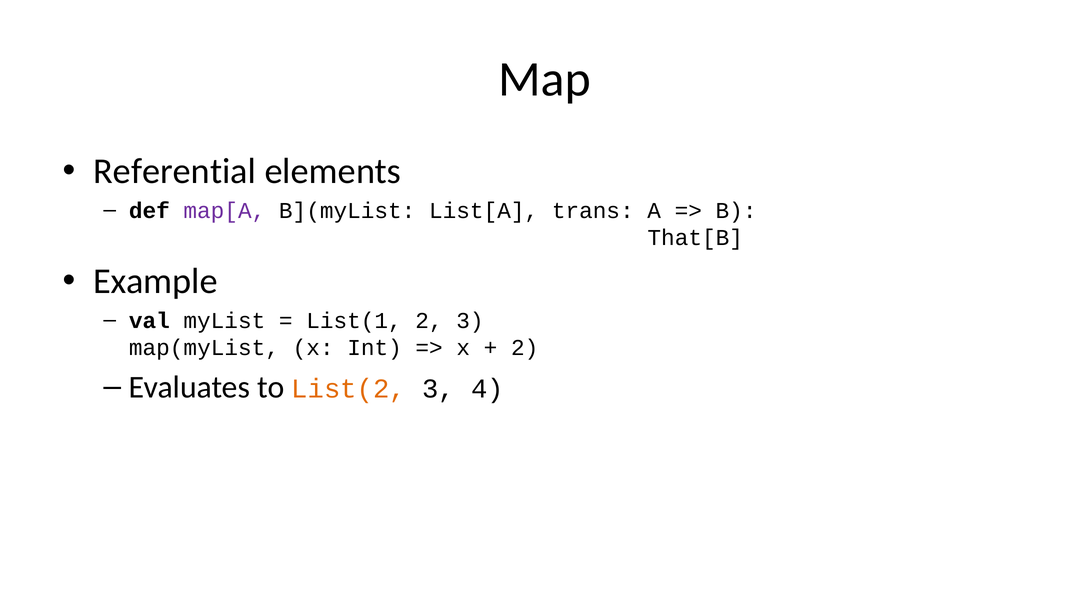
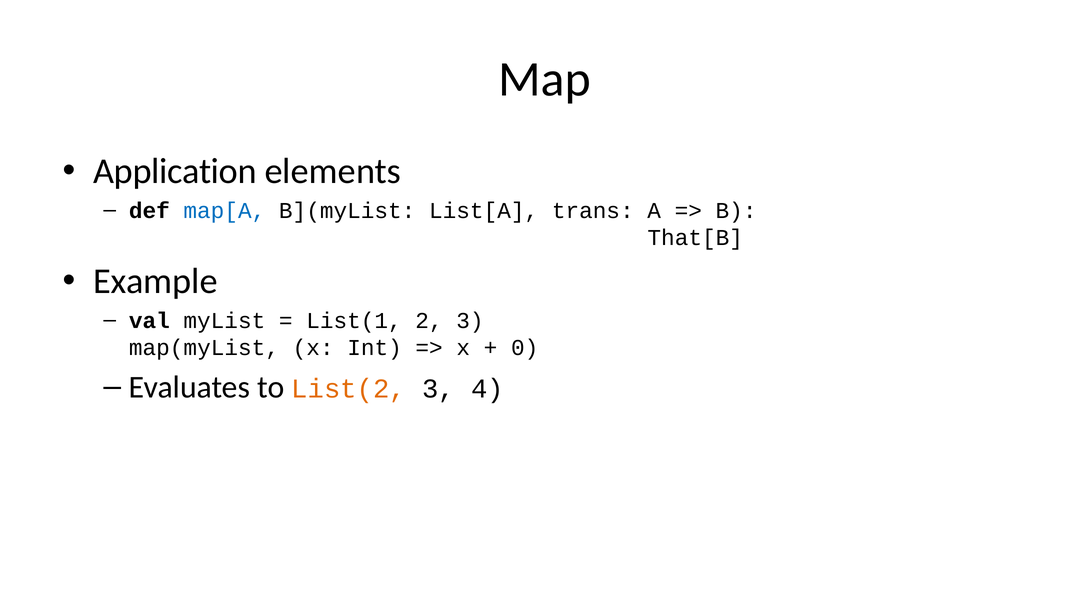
Referential: Referential -> Application (175, 171)
map[A colour: purple -> blue (224, 210)
2: 2 -> 0 (525, 348)
